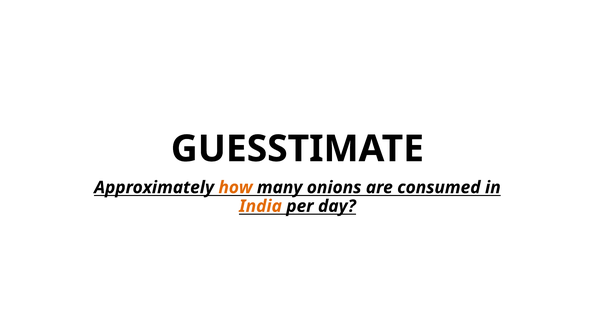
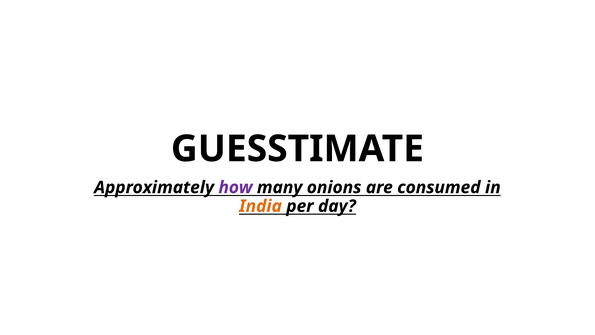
how colour: orange -> purple (235, 187)
